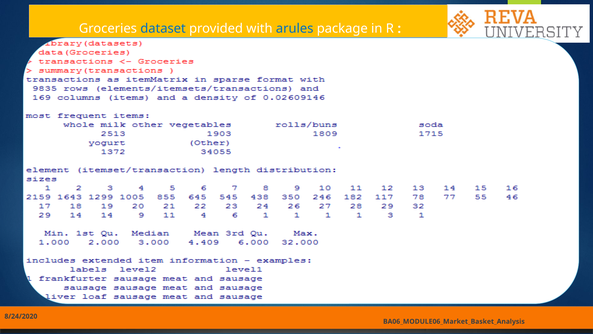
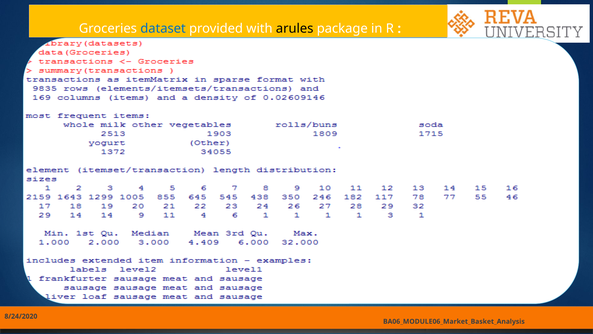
arules colour: blue -> black (295, 29)
